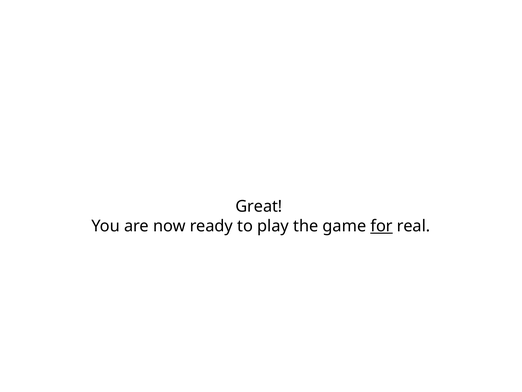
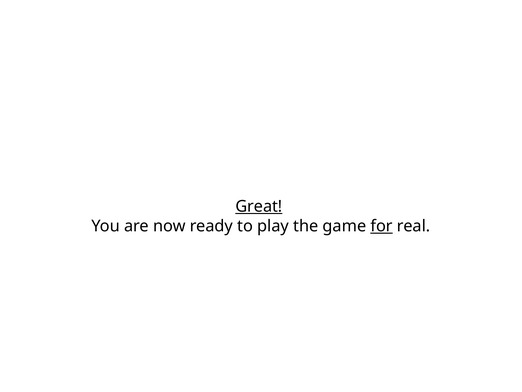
Great underline: none -> present (259, 206)
